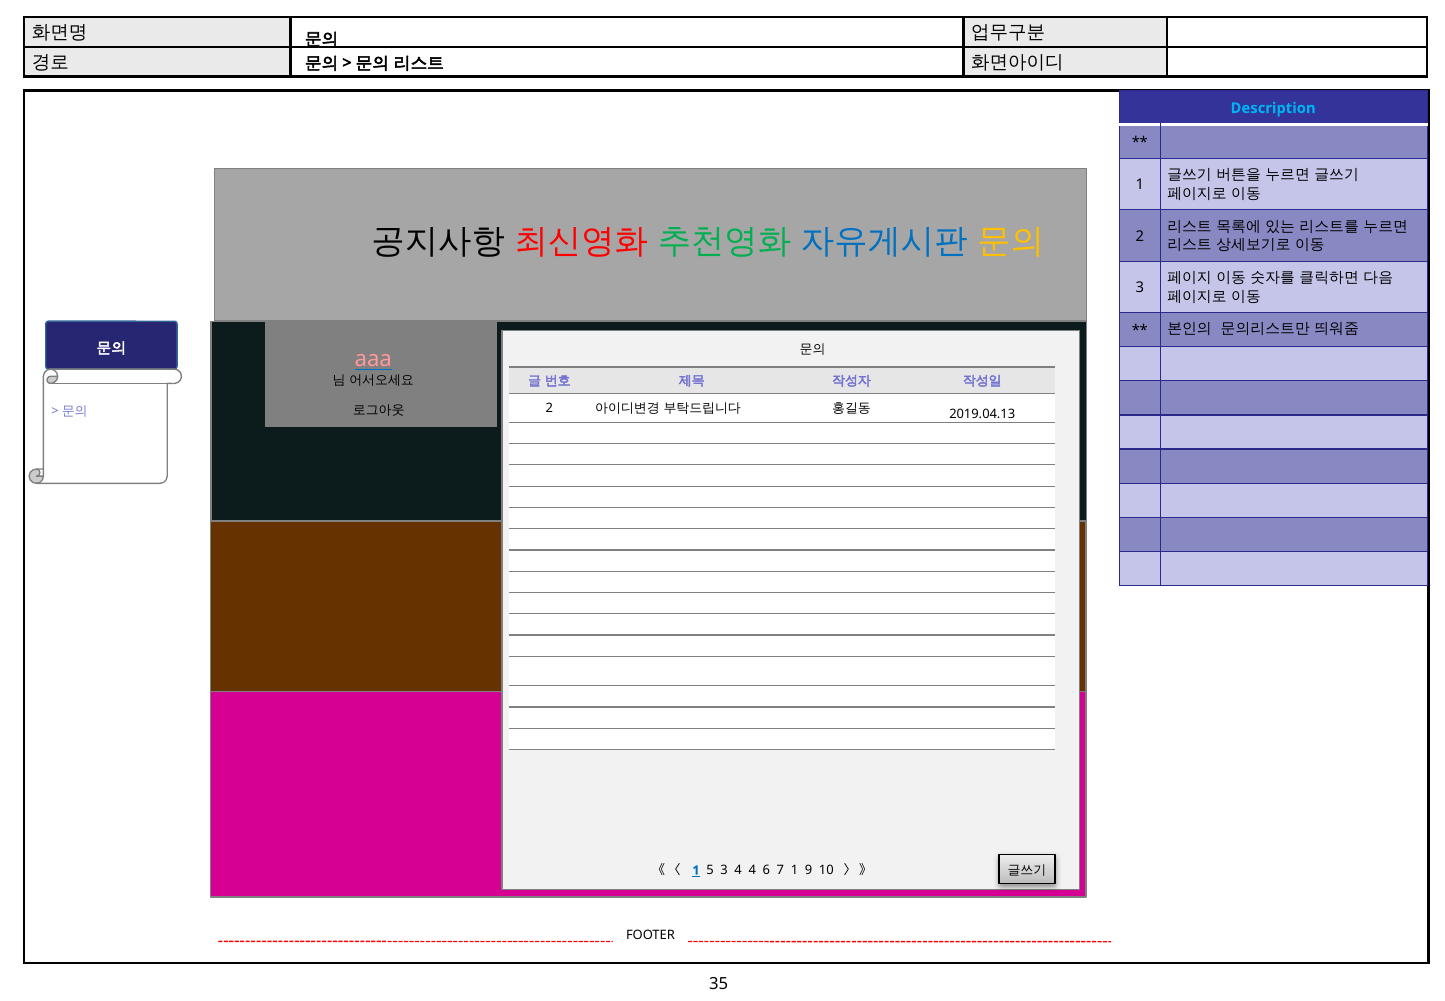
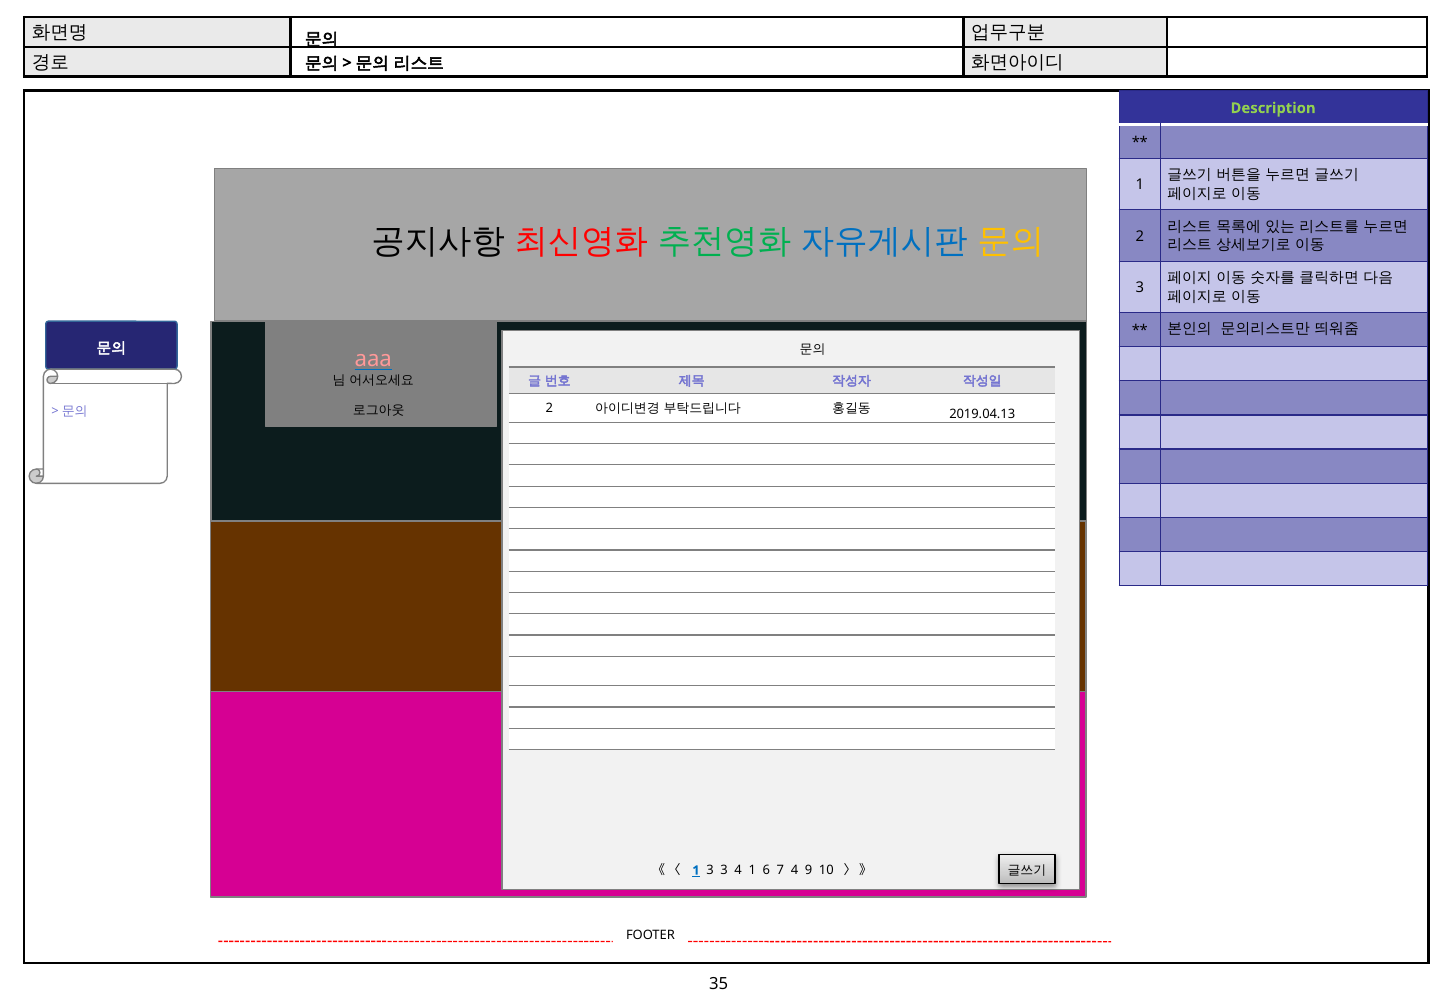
Description colour: light blue -> light green (1273, 108)
1 5: 5 -> 3 (710, 870)
4 4: 4 -> 1 (752, 870)
7 1: 1 -> 4 (795, 870)
